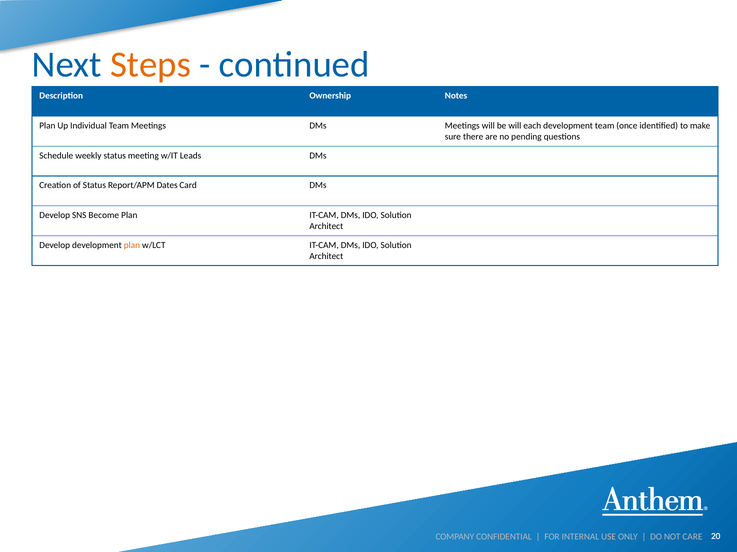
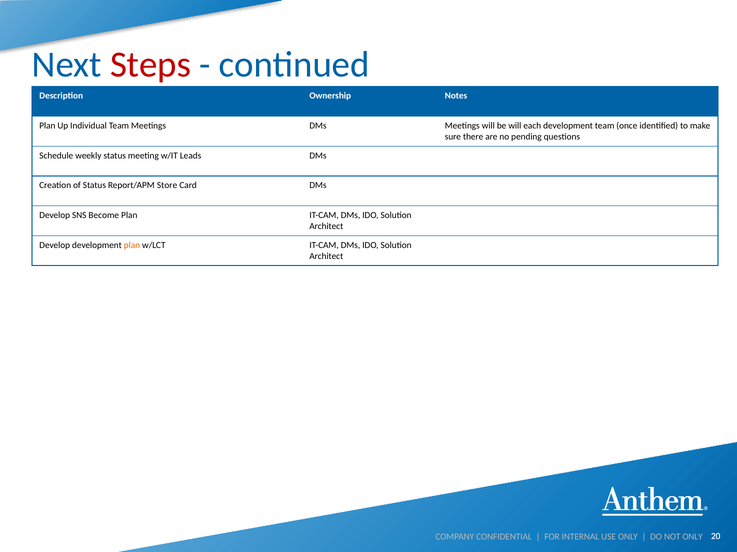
Steps colour: orange -> red (151, 65)
Dates: Dates -> Store (167, 186)
NOT CARE: CARE -> ONLY (693, 537)
